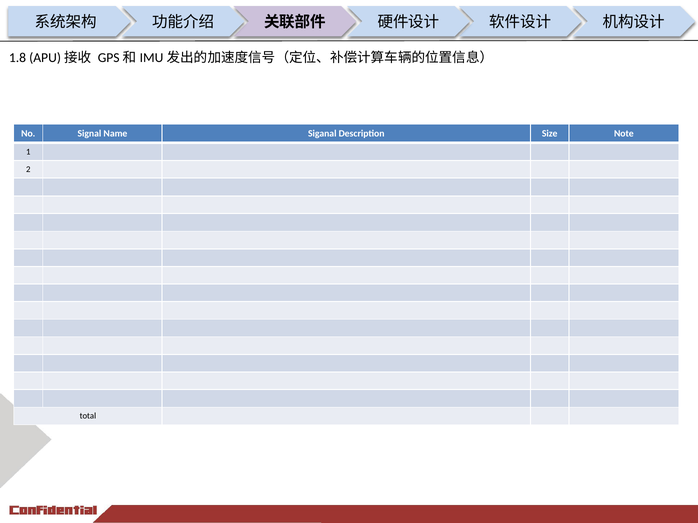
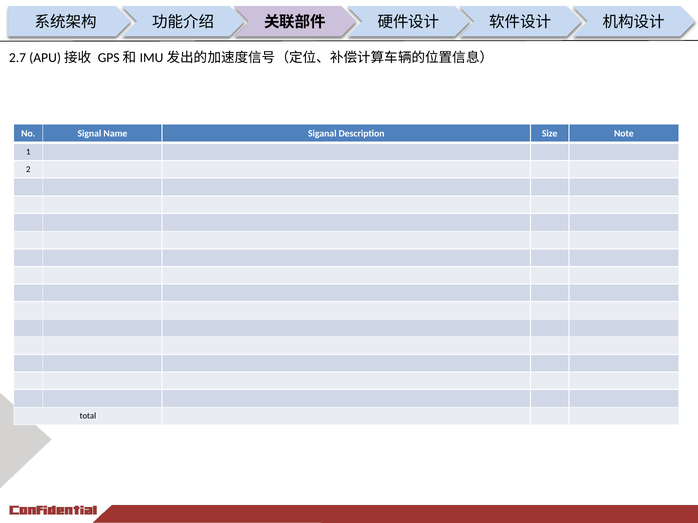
1.8: 1.8 -> 2.7 (17, 58)
